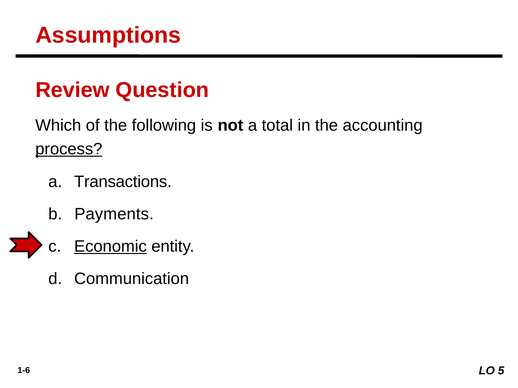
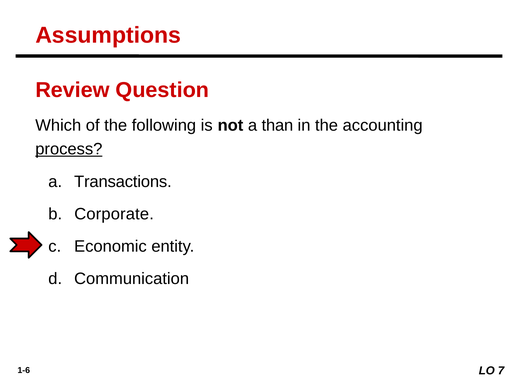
total: total -> than (277, 126)
Payments: Payments -> Corporate (114, 214)
Economic underline: present -> none (110, 247)
5: 5 -> 7 (501, 371)
